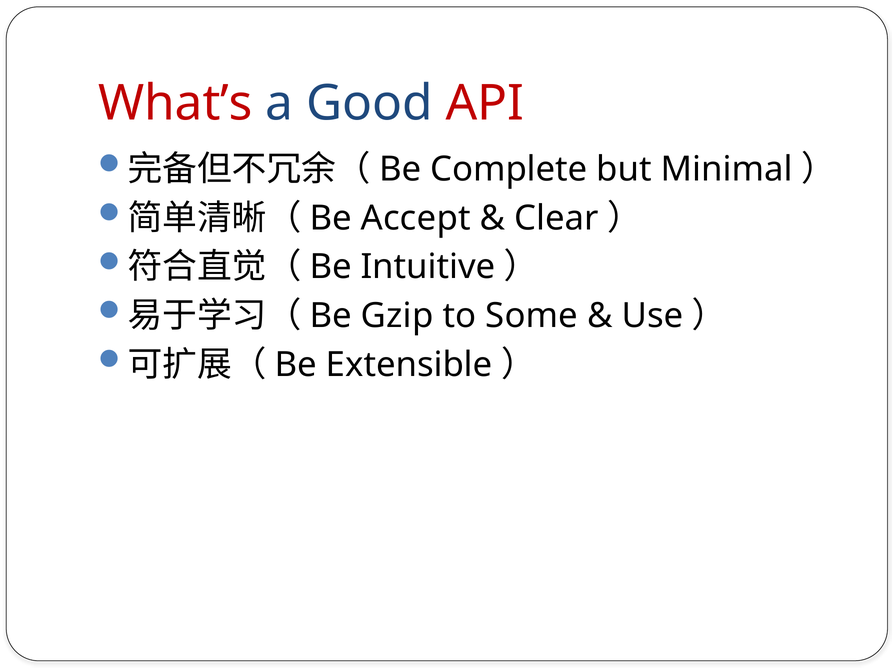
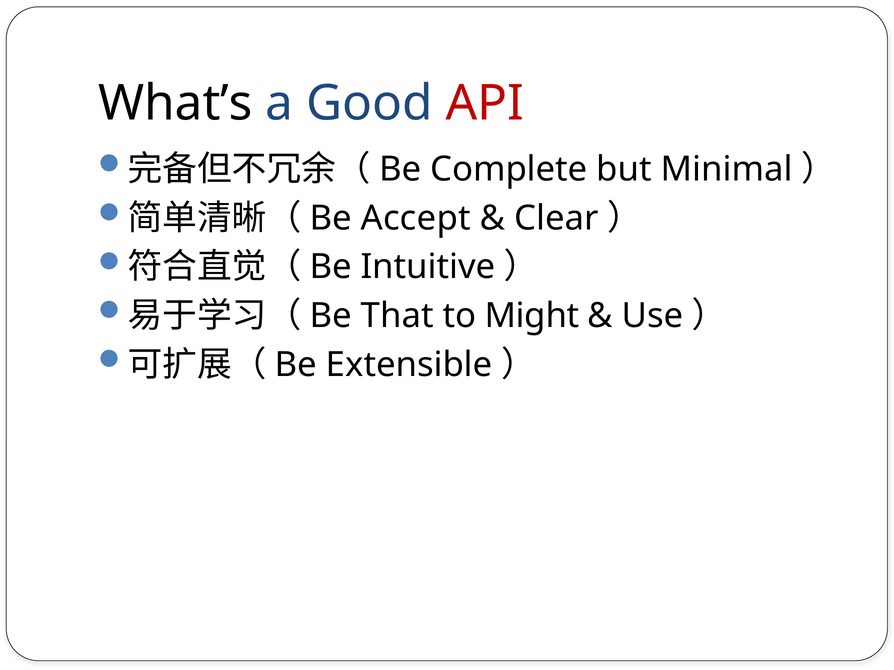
What’s colour: red -> black (175, 103)
Gzip: Gzip -> That (397, 316)
Some: Some -> Might (532, 316)
